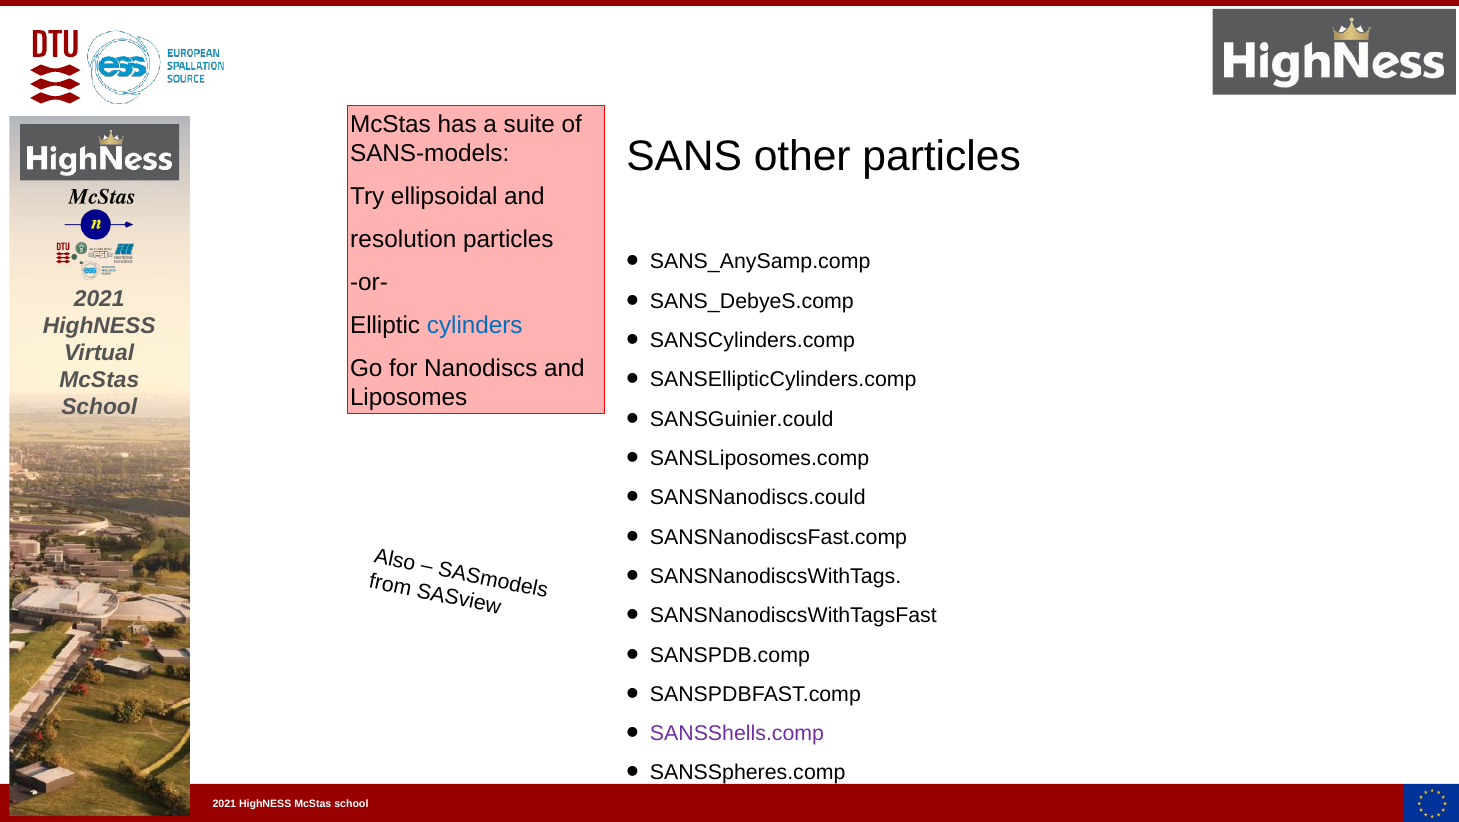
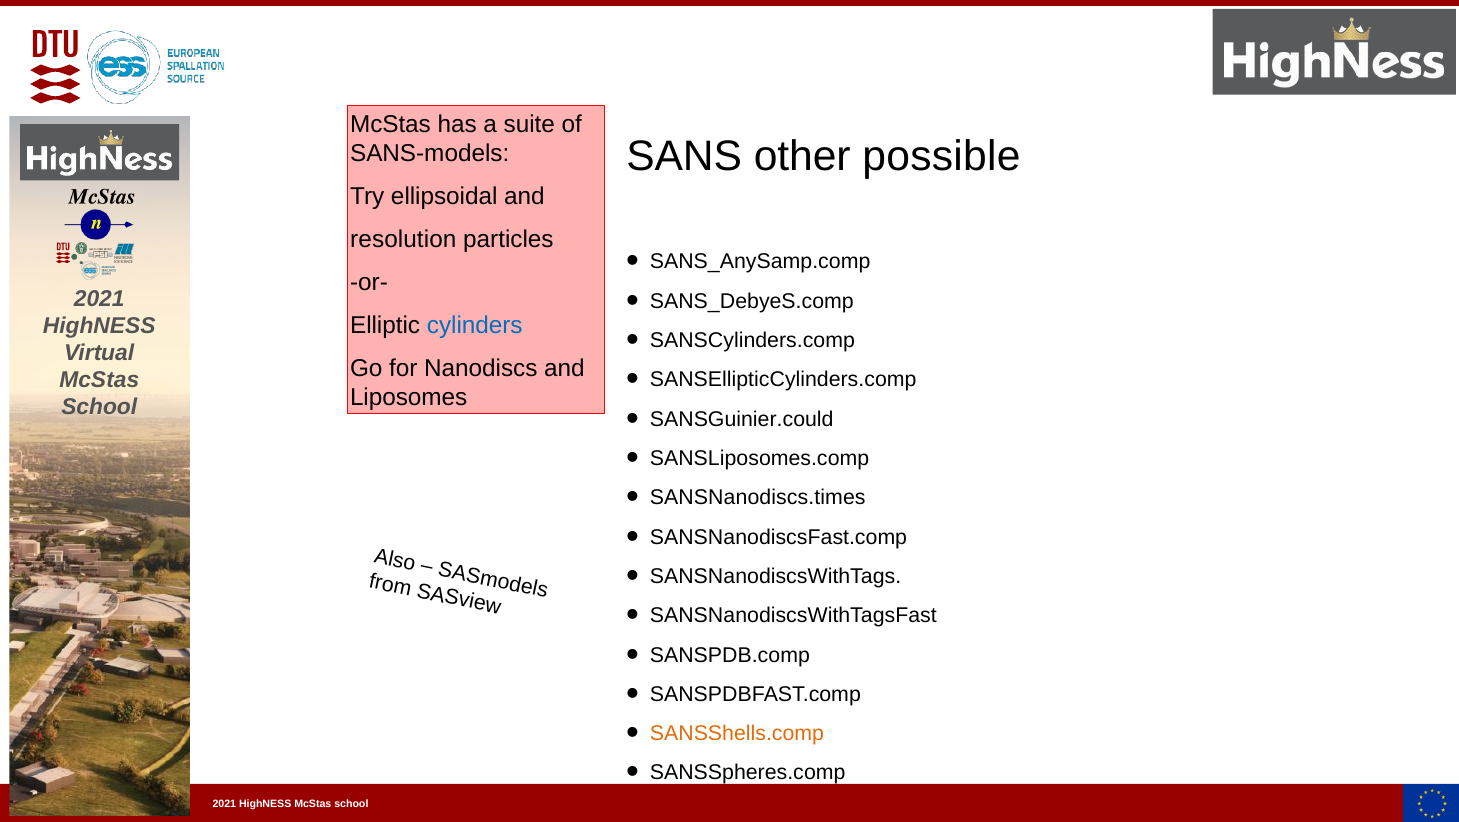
other particles: particles -> possible (941, 156)
SANSNanodiscs.could: SANSNanodiscs.could -> SANSNanodiscs.times (758, 497)
SANSShells.comp colour: purple -> orange (737, 733)
